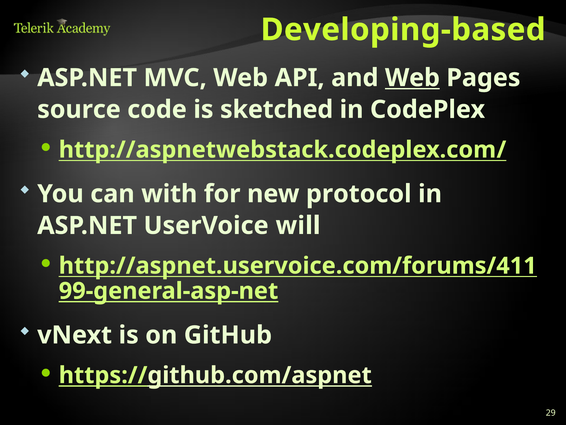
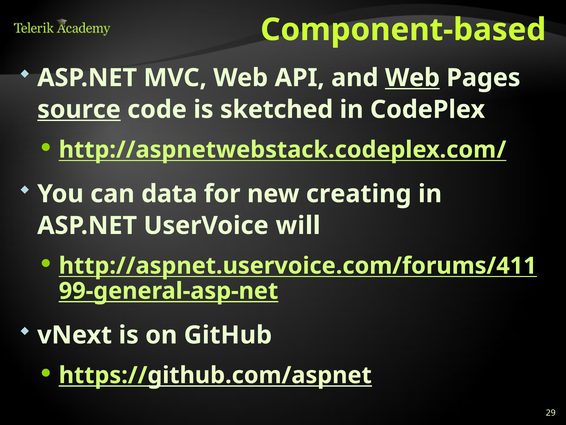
Developing-based: Developing-based -> Component-based (403, 30)
source underline: none -> present (79, 109)
with: with -> data (169, 194)
protocol: protocol -> creating (359, 194)
